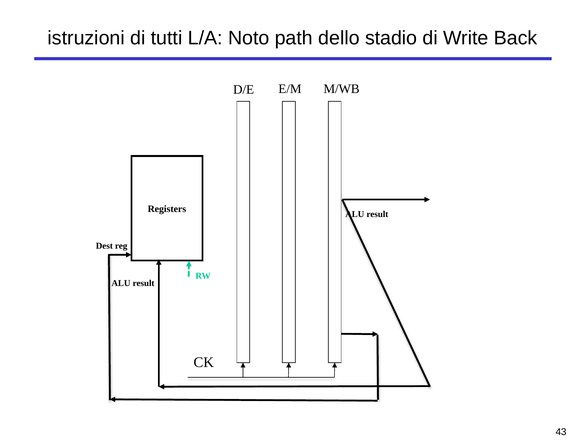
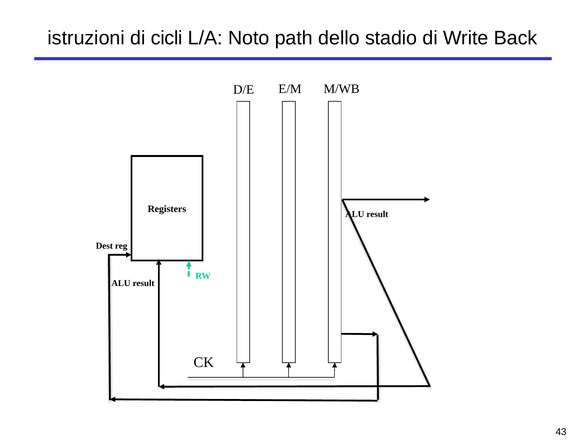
tutti: tutti -> cicli (167, 38)
